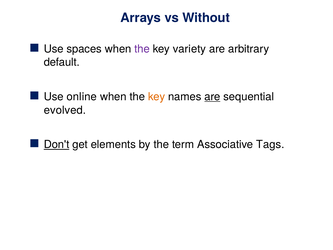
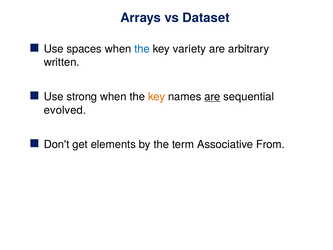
Without: Without -> Dataset (206, 18)
the colour: purple -> blue (142, 49)
default: default -> written (62, 62)
online: online -> strong (82, 97)
Don't underline: present -> none (57, 144)
Tags: Tags -> From (270, 144)
